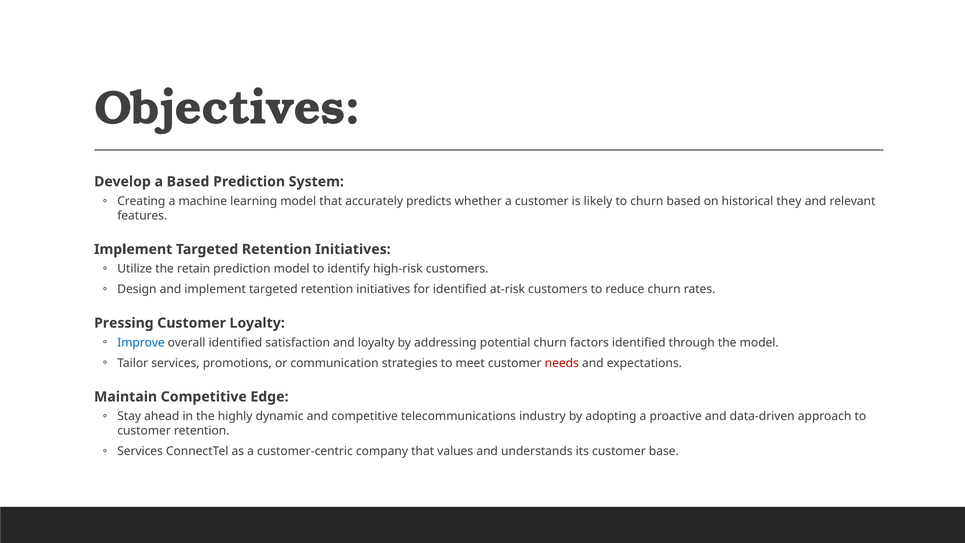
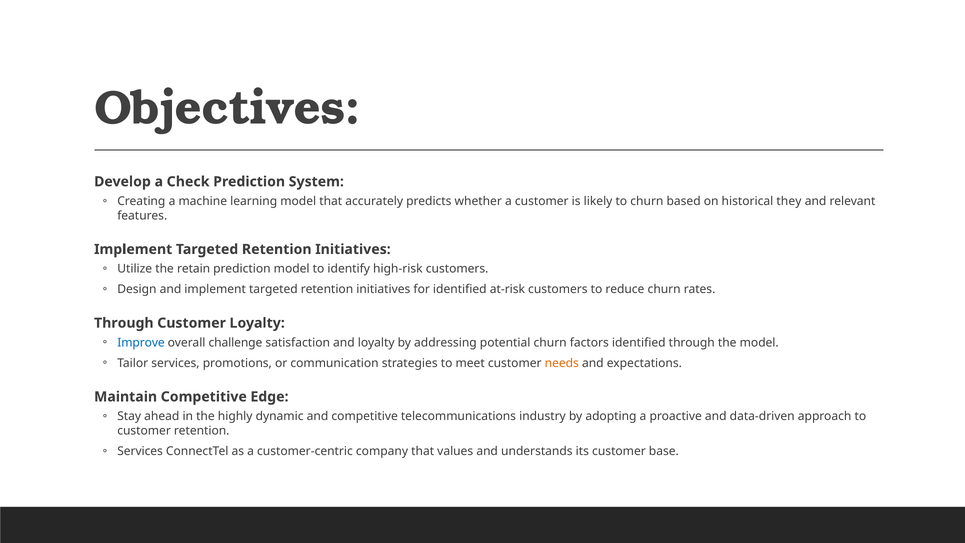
a Based: Based -> Check (188, 182)
Pressing: Pressing -> Through (124, 323)
overall identified: identified -> challenge (235, 343)
needs colour: red -> orange (562, 363)
